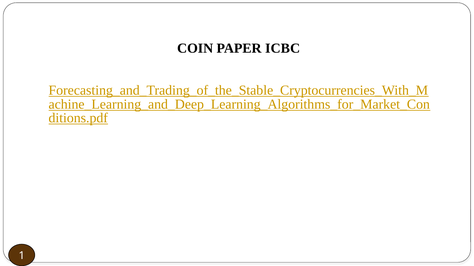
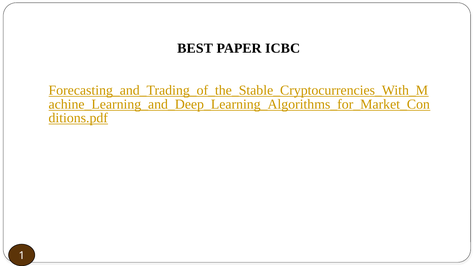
COIN: COIN -> BEST (195, 49)
